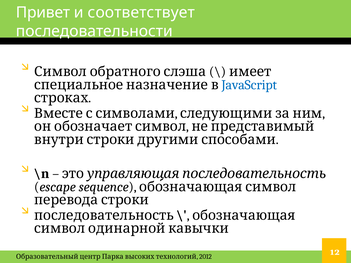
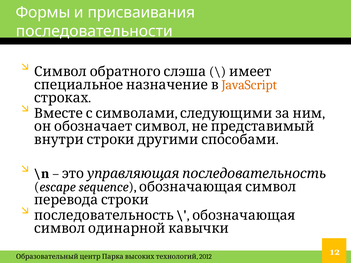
Привет: Привет -> Формы (43, 13)
соответствует: соответствует -> присваивания (141, 13)
JavaScript colour: blue -> orange (249, 85)
